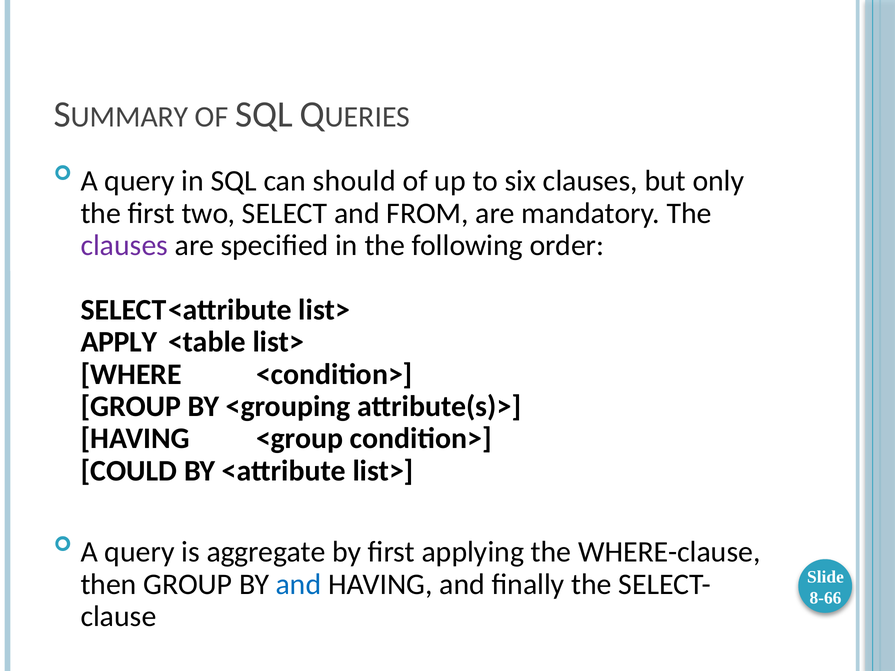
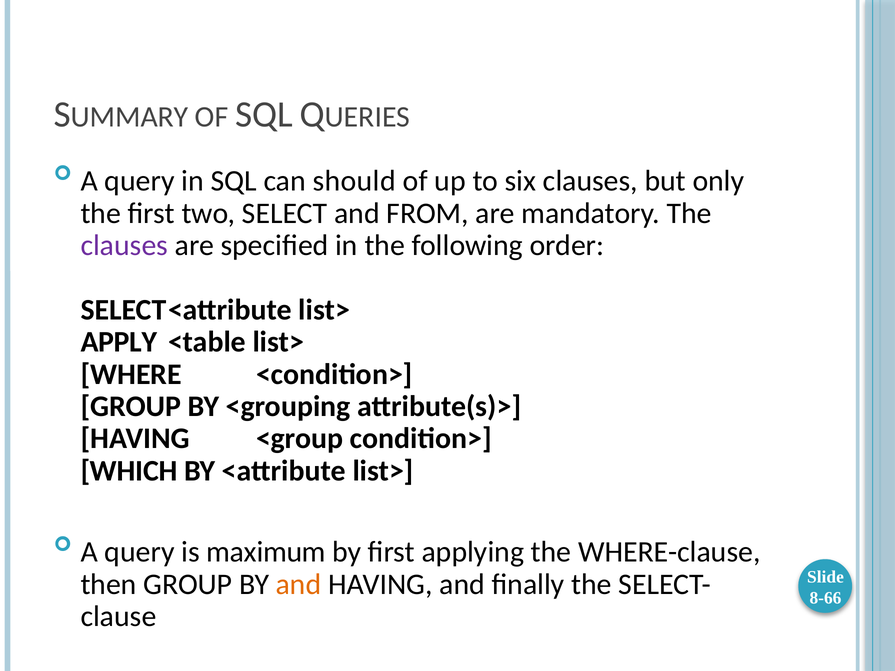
COULD: COULD -> WHICH (129, 471)
aggregate: aggregate -> maximum (266, 552)
and colour: blue -> orange (299, 585)
